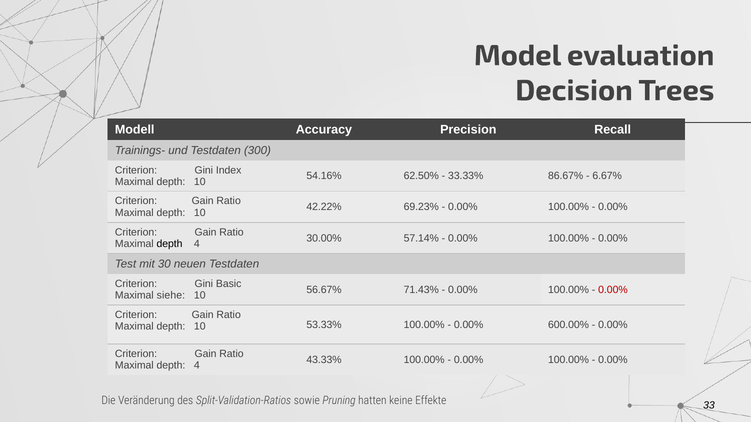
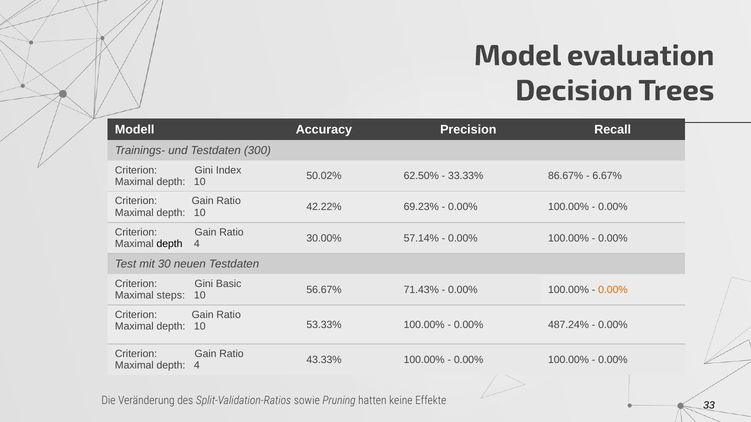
54.16%: 54.16% -> 50.02% (324, 176)
0.00% colour: red -> orange (613, 290)
siehe: siehe -> steps (171, 296)
600.00%: 600.00% -> 487.24% (569, 325)
